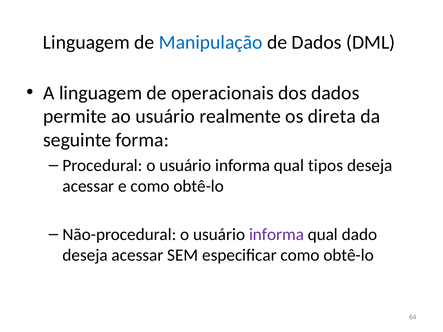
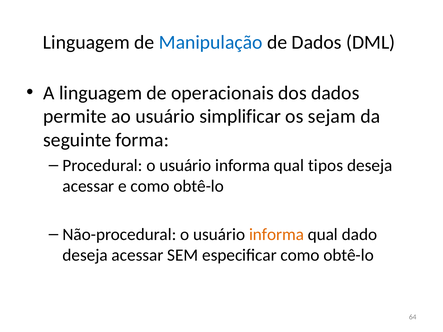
realmente: realmente -> simplificar (240, 117)
direta: direta -> sejam (332, 117)
informa colour: purple -> orange (277, 235)
